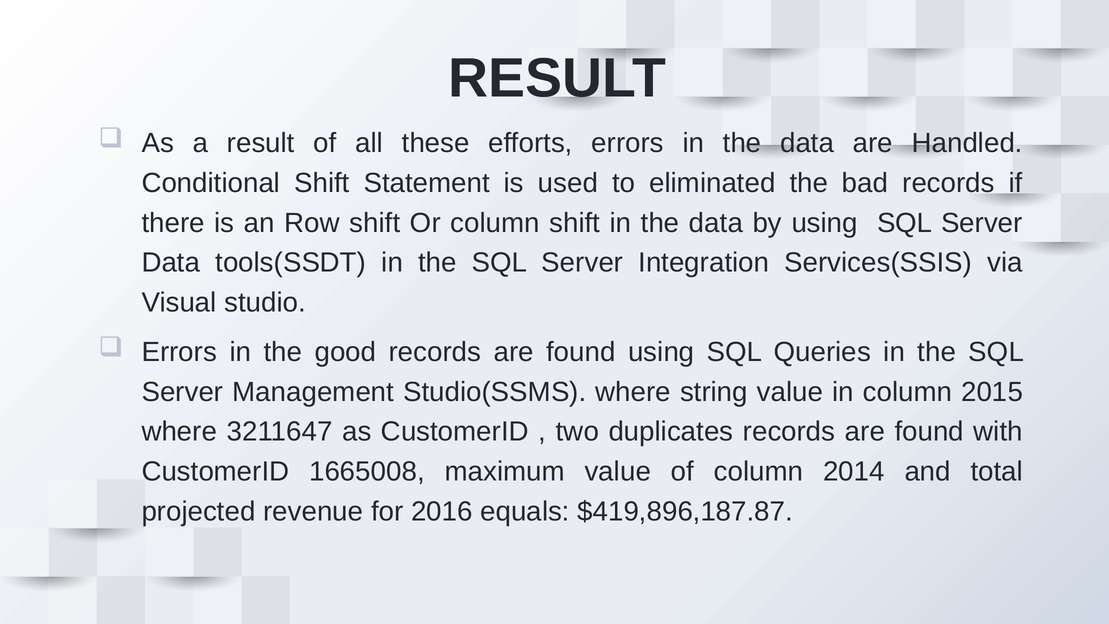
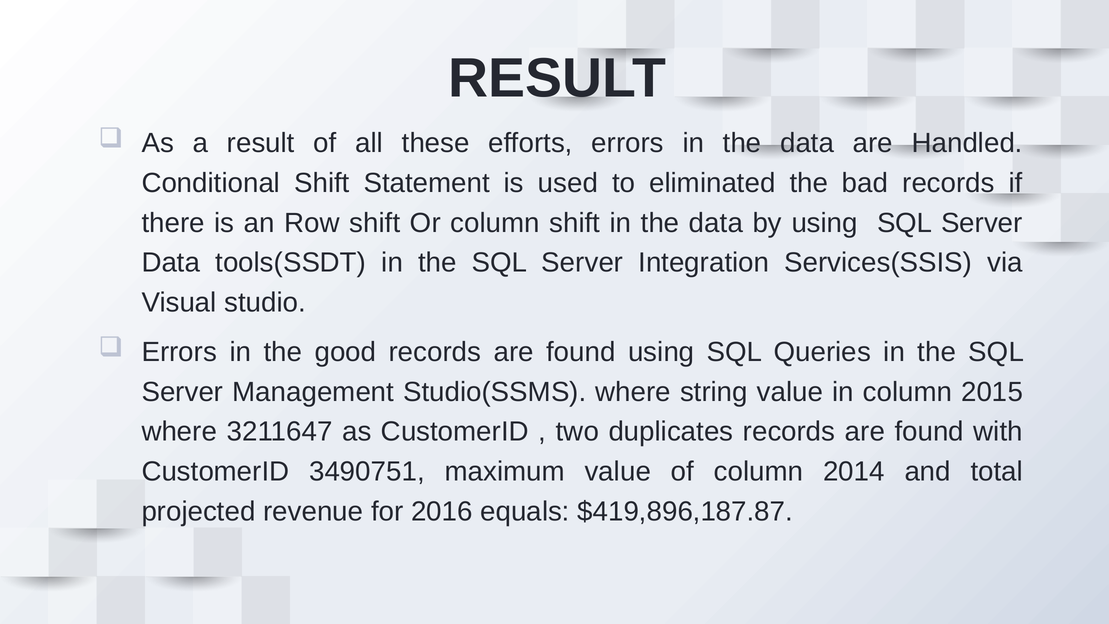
1665008: 1665008 -> 3490751 (367, 472)
